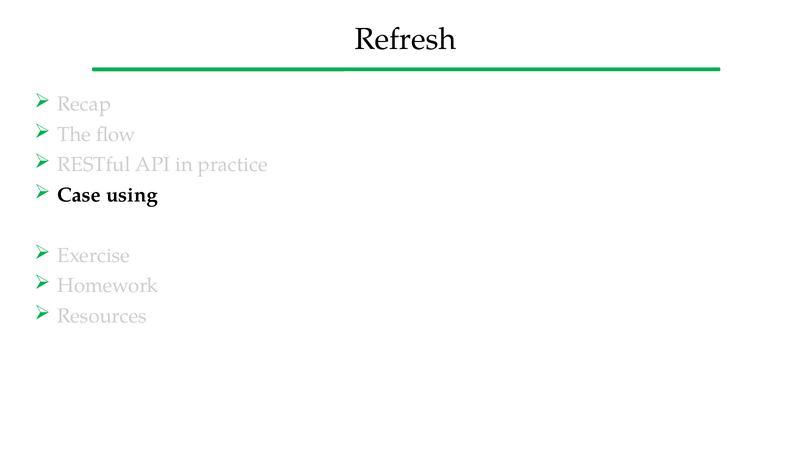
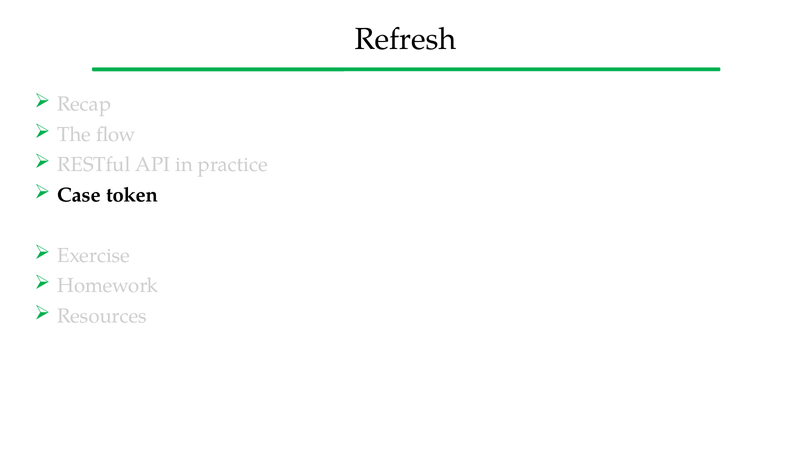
using: using -> token (132, 195)
